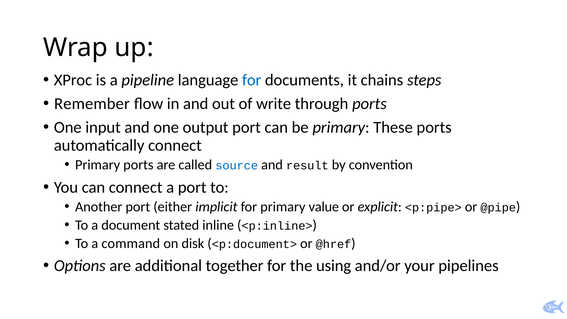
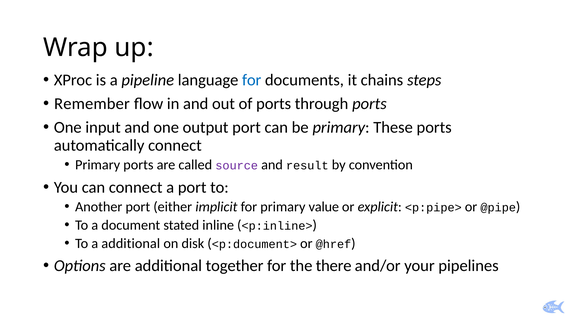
of write: write -> ports (274, 104)
source colour: blue -> purple (237, 166)
a command: command -> additional (131, 243)
using: using -> there (334, 266)
